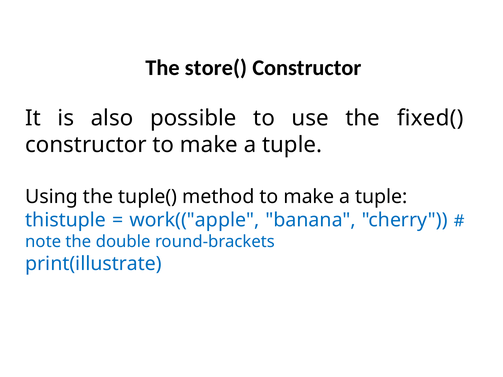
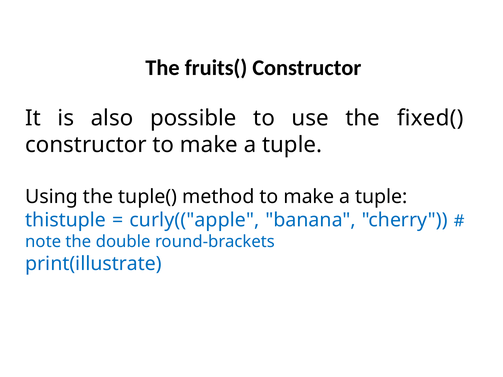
store(: store( -> fruits( (216, 68)
work(("apple: work(("apple -> curly(("apple (194, 220)
